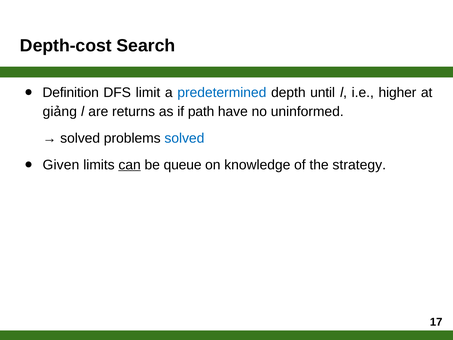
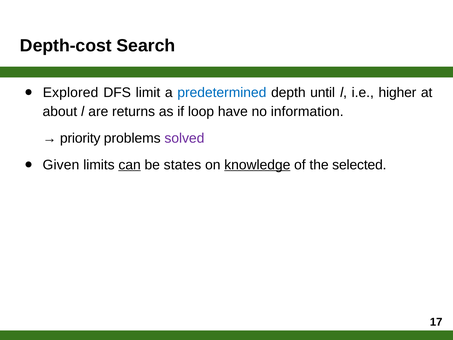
Definition: Definition -> Explored (71, 92)
giảng: giảng -> about (60, 111)
path: path -> loop (201, 111)
uninformed: uninformed -> information (307, 111)
solved: solved -> priority (80, 138)
solved colour: blue -> purple (184, 138)
queue: queue -> states (182, 165)
knowledge underline: none -> present (257, 165)
strategy: strategy -> selected (359, 165)
